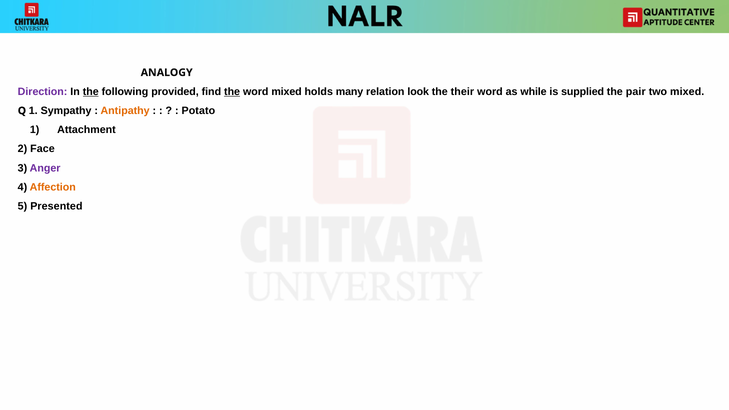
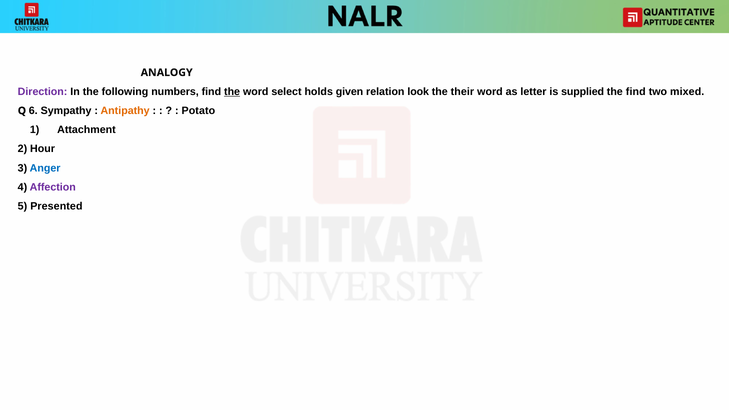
the underline: present -> none (91, 92)
provided: provided -> numbers (175, 92)
word mixed: mixed -> select (286, 92)
many: many -> given (350, 92)
while: while -> letter (533, 92)
the pair: pair -> find (636, 92)
Q 1: 1 -> 6 (33, 111)
Face: Face -> Hour (43, 149)
Anger colour: purple -> blue (45, 168)
Affection colour: orange -> purple (53, 187)
